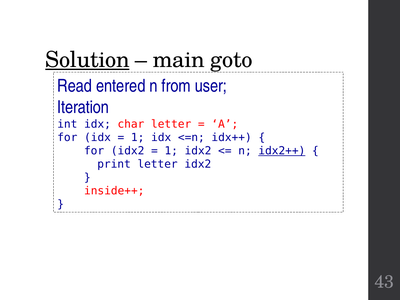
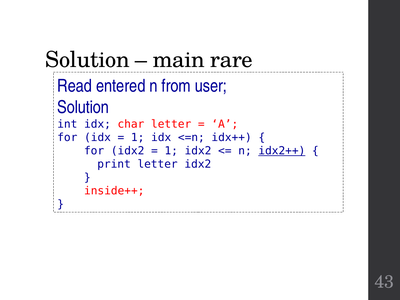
Solution underline: present -> none (87, 60)
goto: goto -> rare (231, 60)
Iteration: Iteration -> Solution (83, 107)
